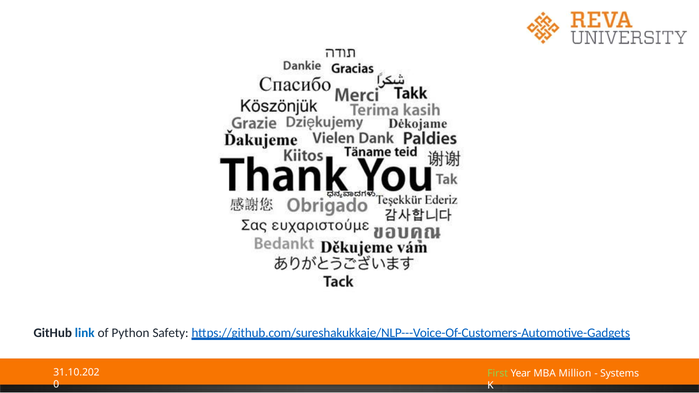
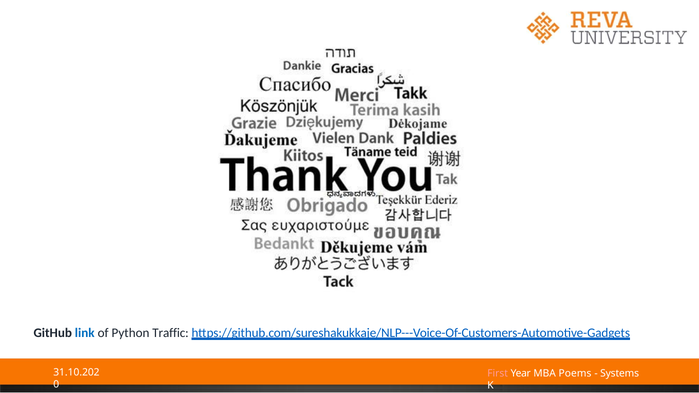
Safety: Safety -> Traffic (171, 333)
First colour: light green -> pink (498, 374)
Million: Million -> Poems (575, 374)
